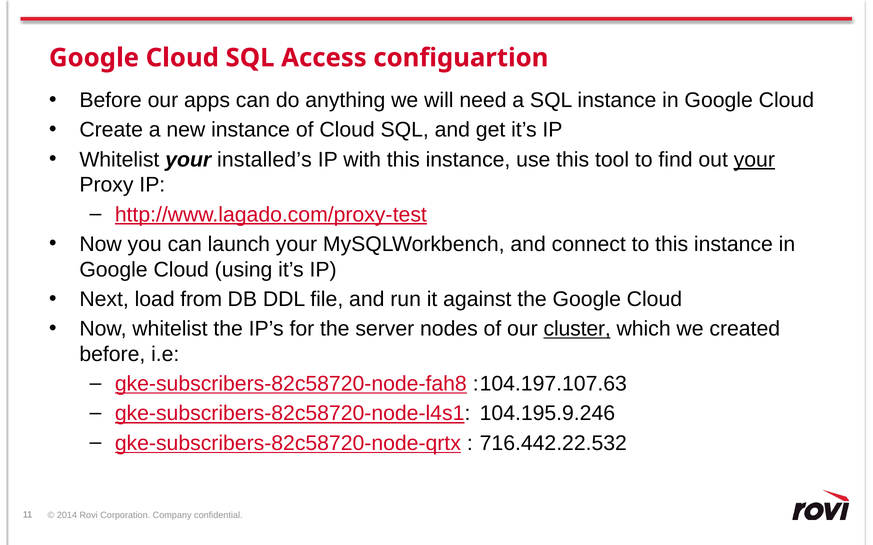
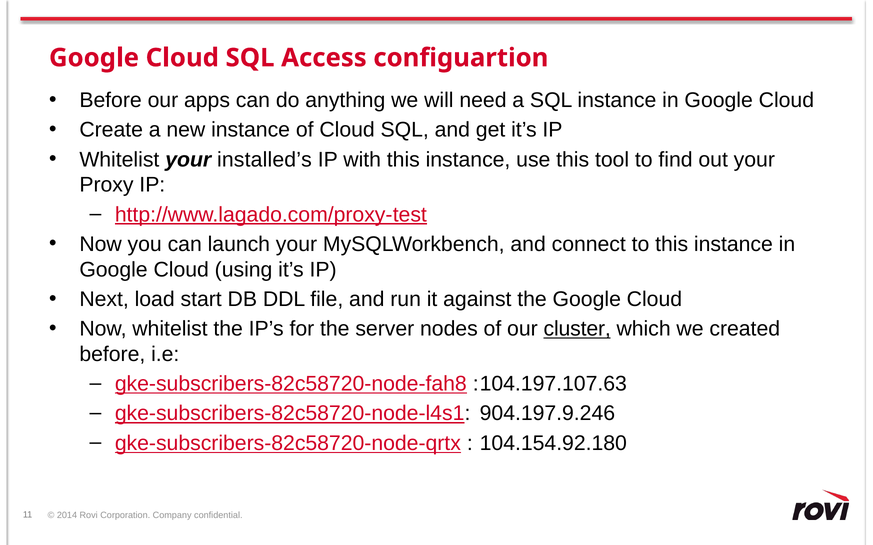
your underline: present -> none (754, 160)
from: from -> start (201, 300)
104.195.9.246: 104.195.9.246 -> 904.197.9.246 (547, 414)
716.442.22.532: 716.442.22.532 -> 104.154.92.180 (553, 444)
